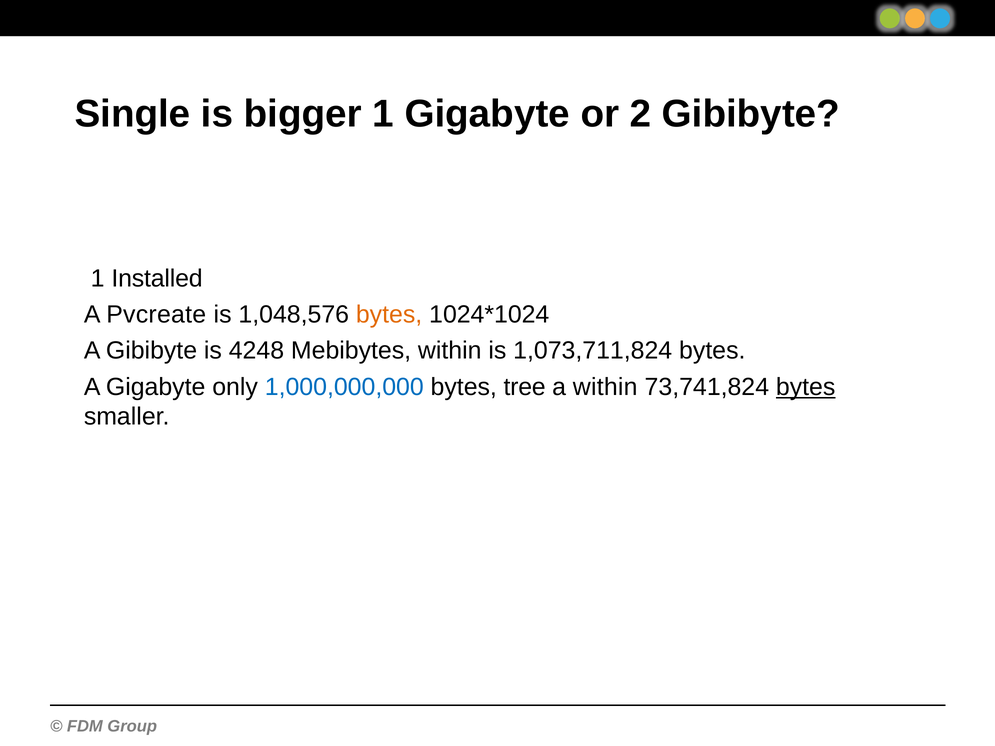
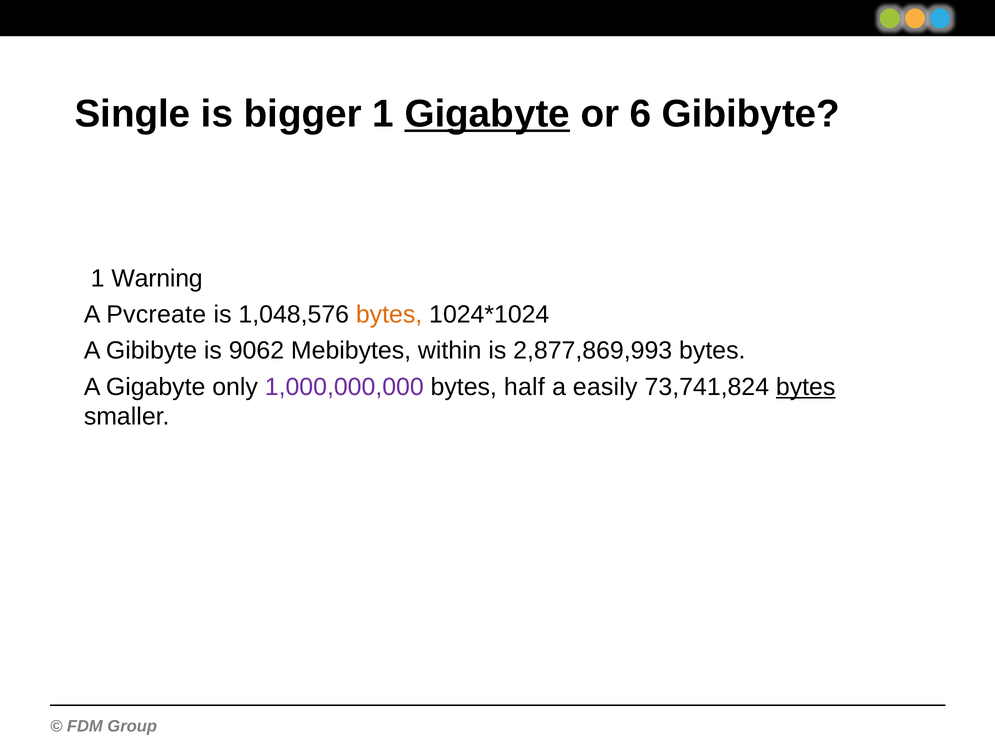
Gigabyte underline: none -> present (487, 114)
2: 2 -> 6 (641, 114)
Installed: Installed -> Warning (157, 279)
4248: 4248 -> 9062 (256, 351)
1,073,711,824: 1,073,711,824 -> 2,877,869,993 (593, 351)
1,000,000,000 colour: blue -> purple (344, 387)
tree: tree -> half (524, 387)
a within: within -> easily (605, 387)
